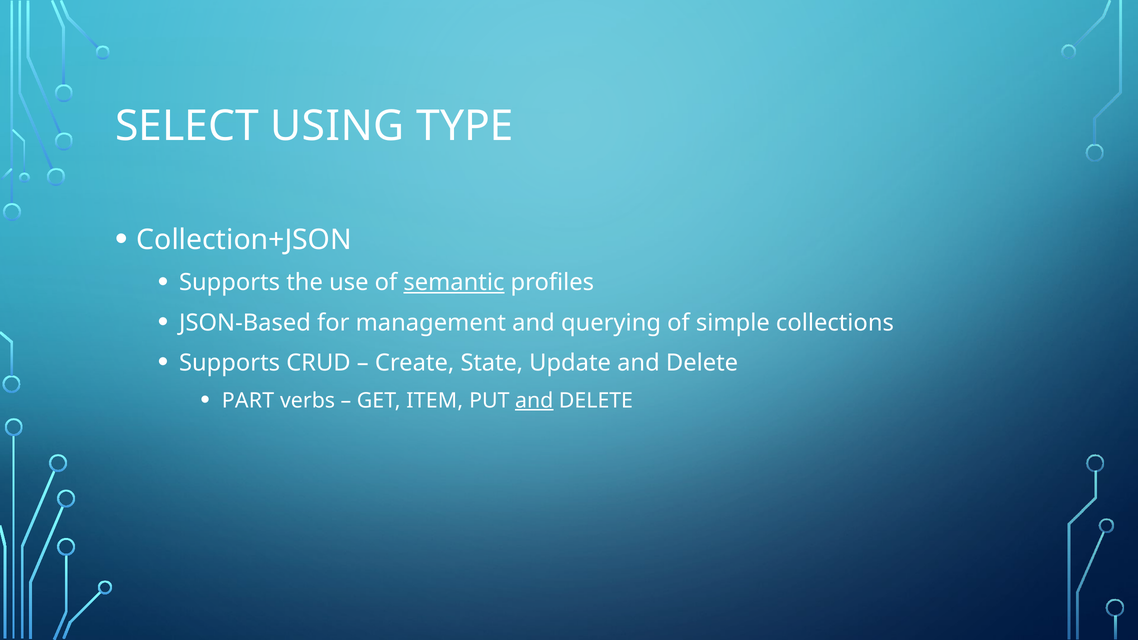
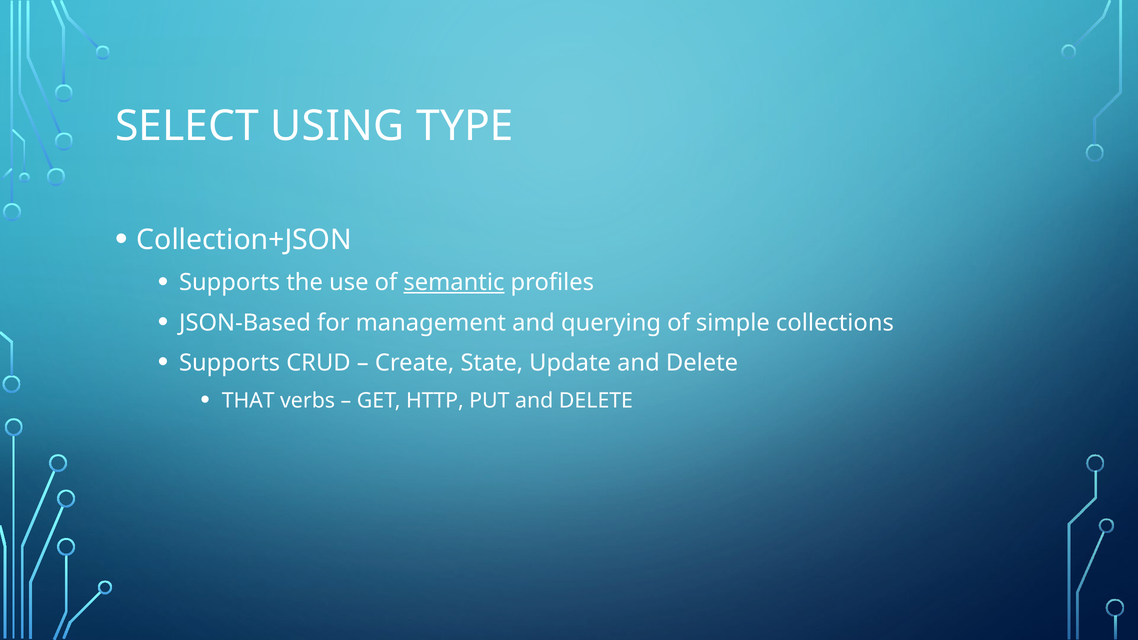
PART: PART -> THAT (248, 401)
ITEM: ITEM -> HTTP (435, 401)
and underline: present -> none (534, 401)
